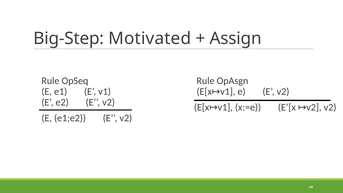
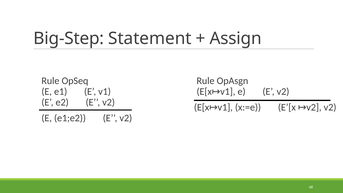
Motivated: Motivated -> Statement (150, 38)
